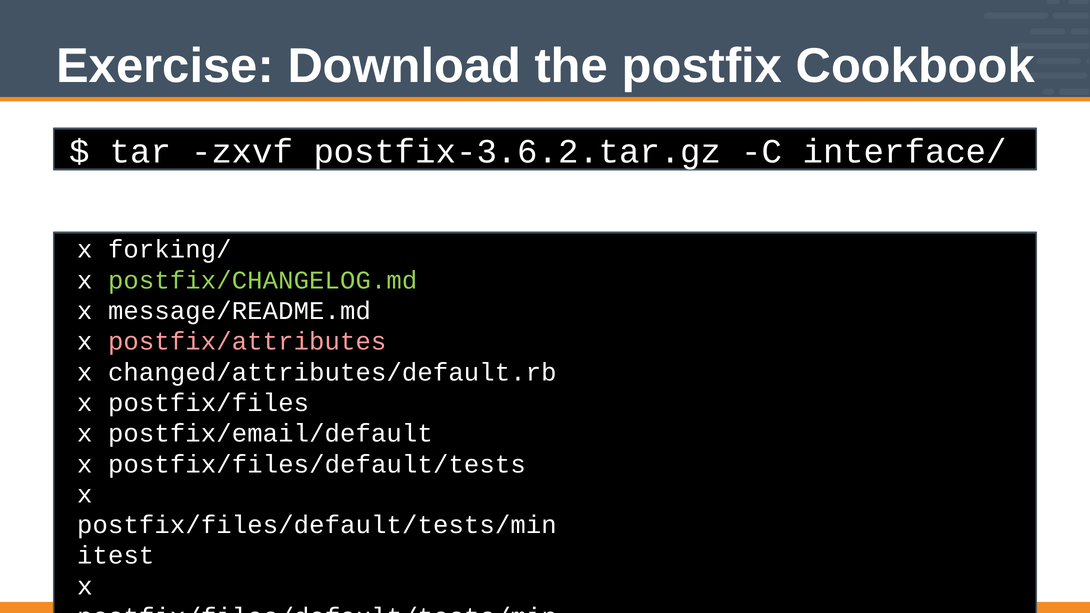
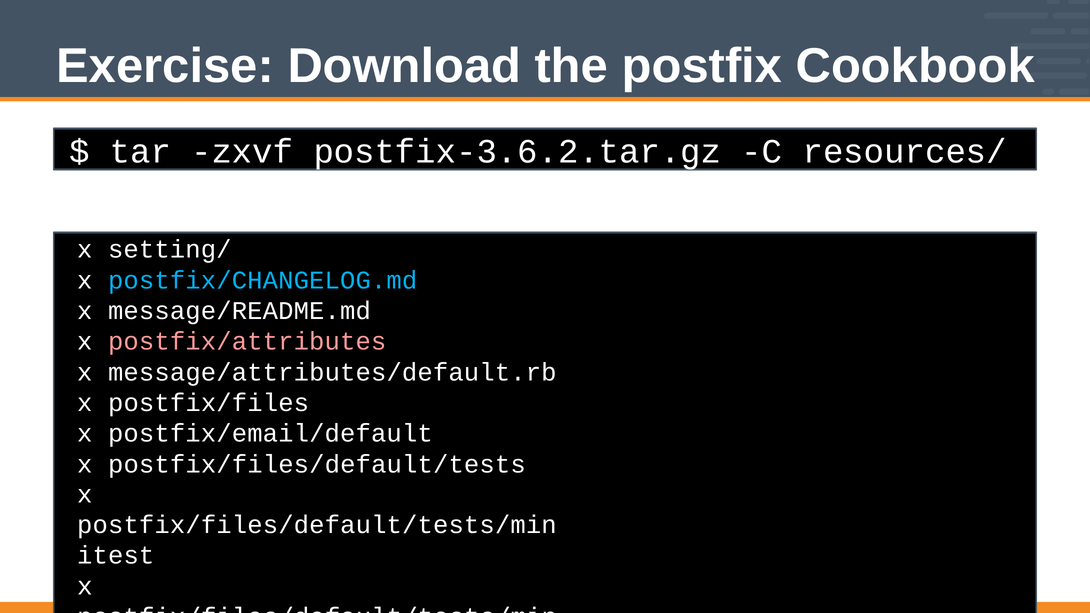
interface/: interface/ -> resources/ (905, 151)
forking/: forking/ -> setting/ (170, 250)
postfix/CHANGELOG.md colour: light green -> light blue (263, 280)
changed/attributes/default.rb: changed/attributes/default.rb -> message/attributes/default.rb (332, 372)
